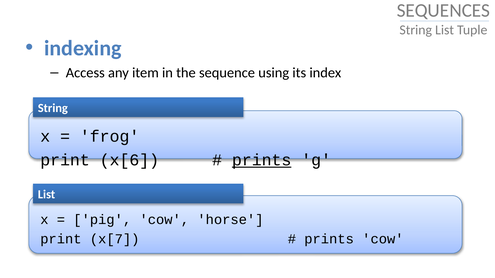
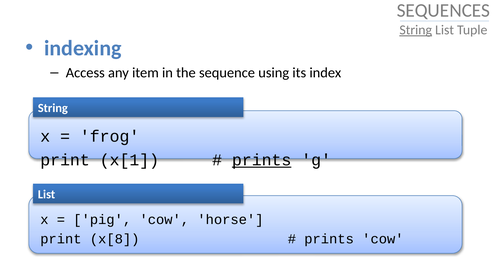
String underline: none -> present (416, 30)
x[6: x[6 -> x[1 (129, 160)
x[7: x[7 -> x[8 (115, 239)
